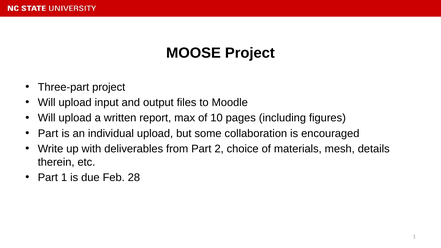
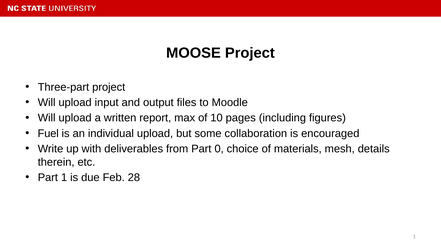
Part: Part -> Fuel (48, 133)
2: 2 -> 0 (219, 149)
